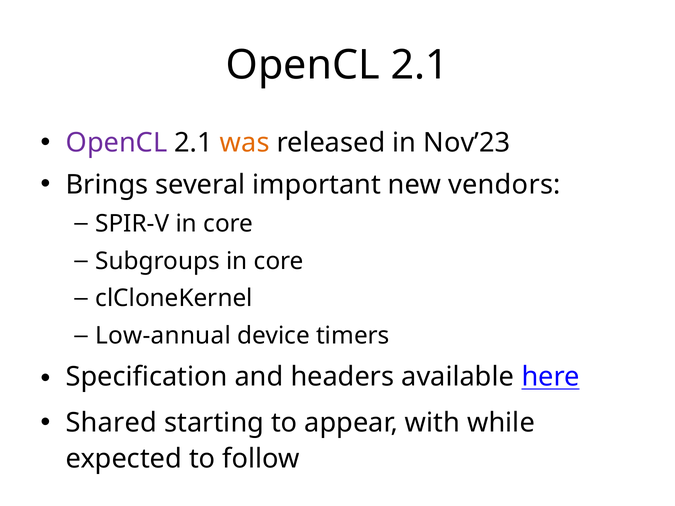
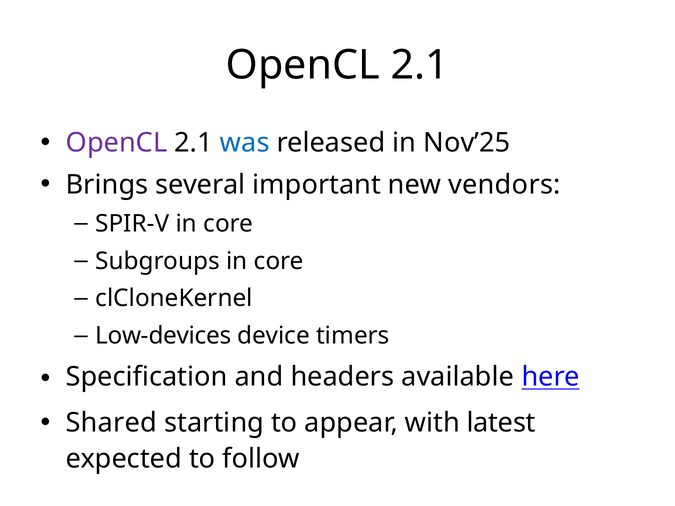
was colour: orange -> blue (245, 143)
Nov’23: Nov’23 -> Nov’25 (467, 143)
Low-annual: Low-annual -> Low-devices (163, 336)
while: while -> latest (501, 423)
